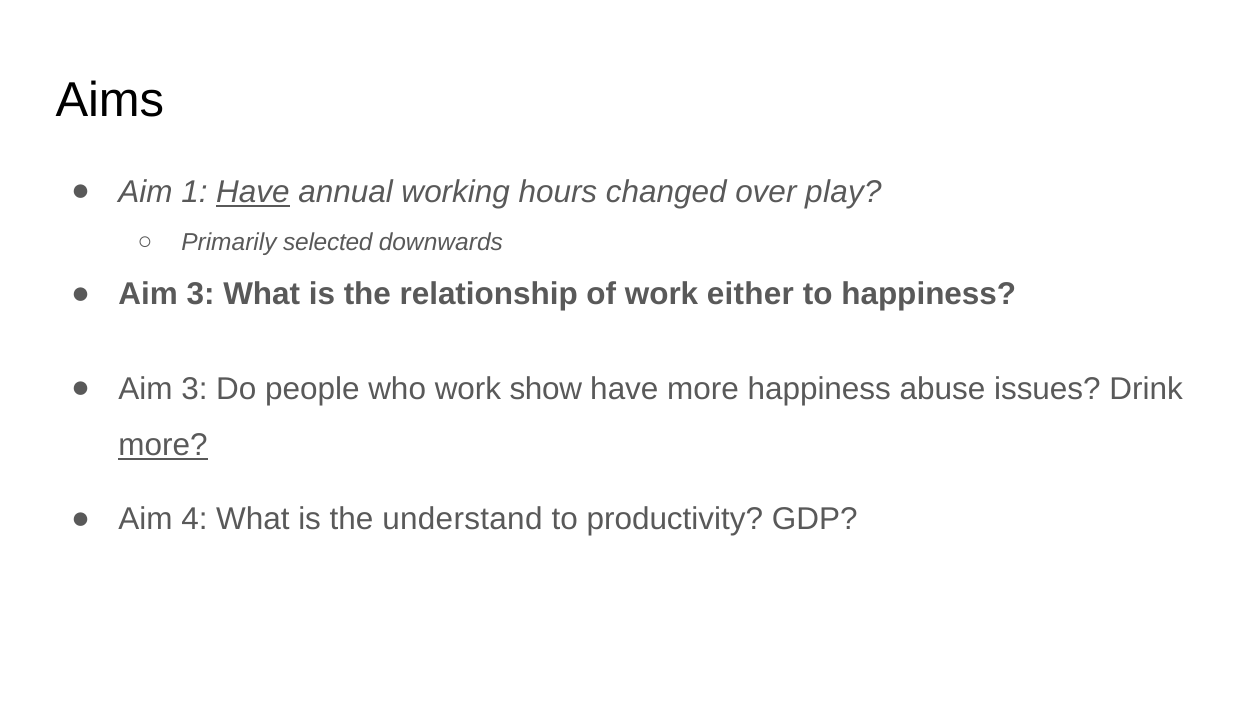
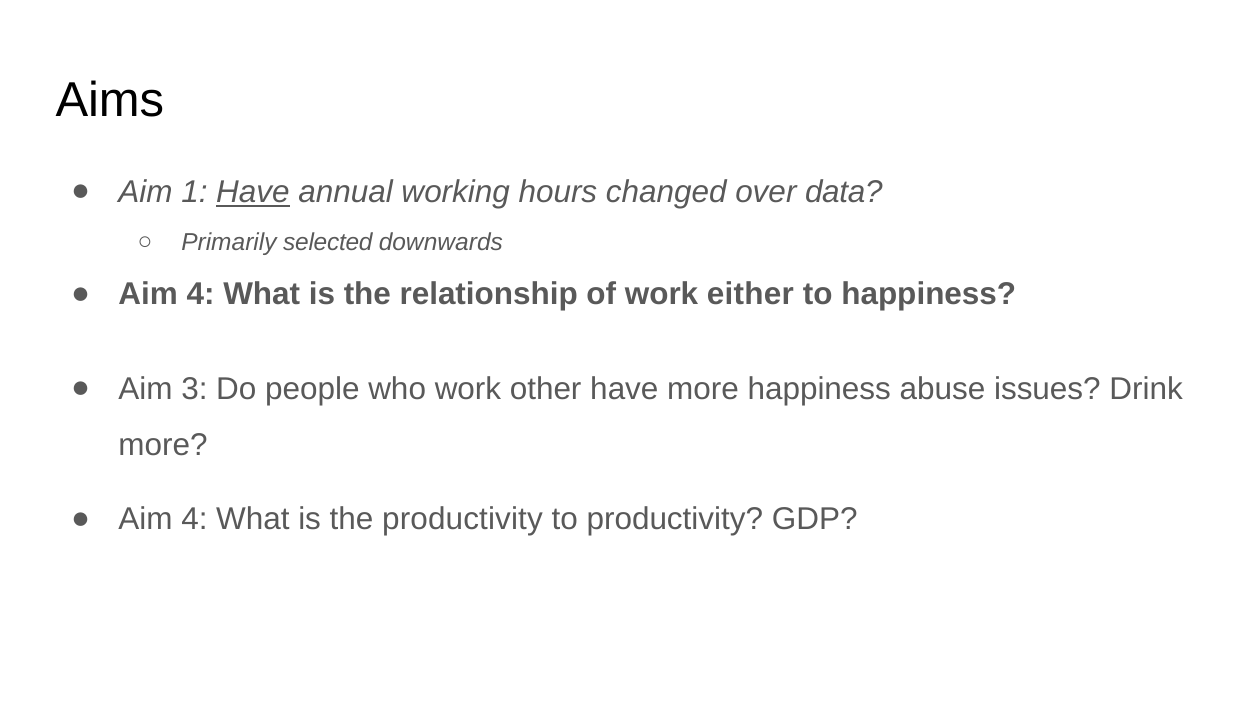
play: play -> data (844, 192)
3: 3 -> 4 (201, 294)
show: show -> other (546, 389)
more underline: present -> none (163, 446)
the understand: understand -> productivity (462, 520)
